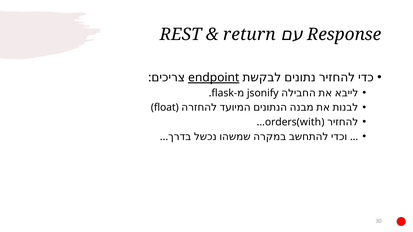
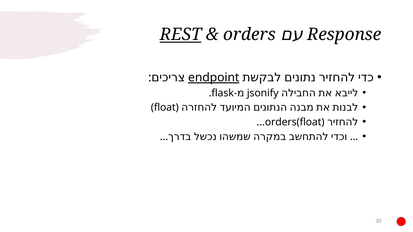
REST underline: none -> present (181, 35)
return: return -> orders (250, 35)
with: with -> float (311, 122)
